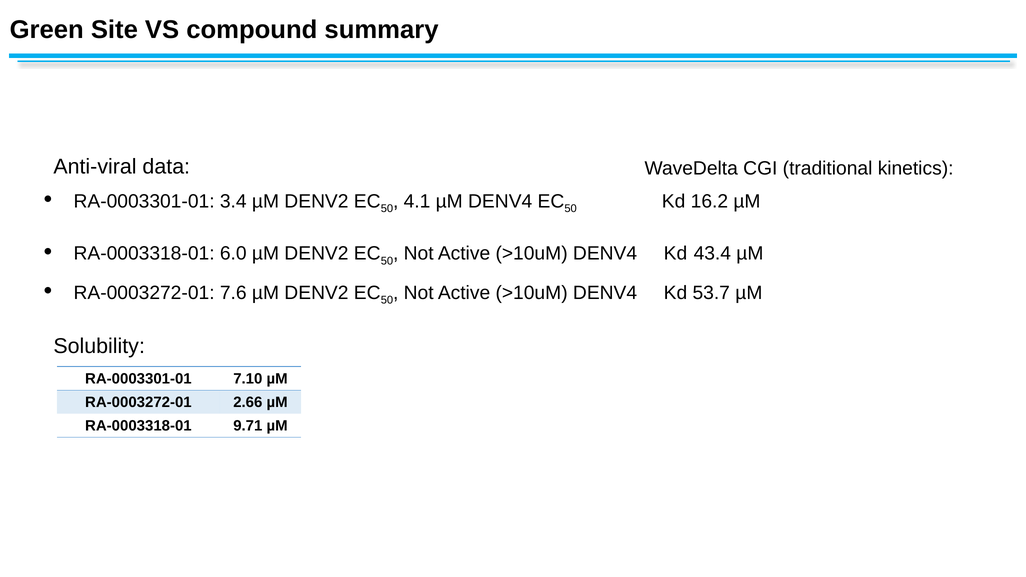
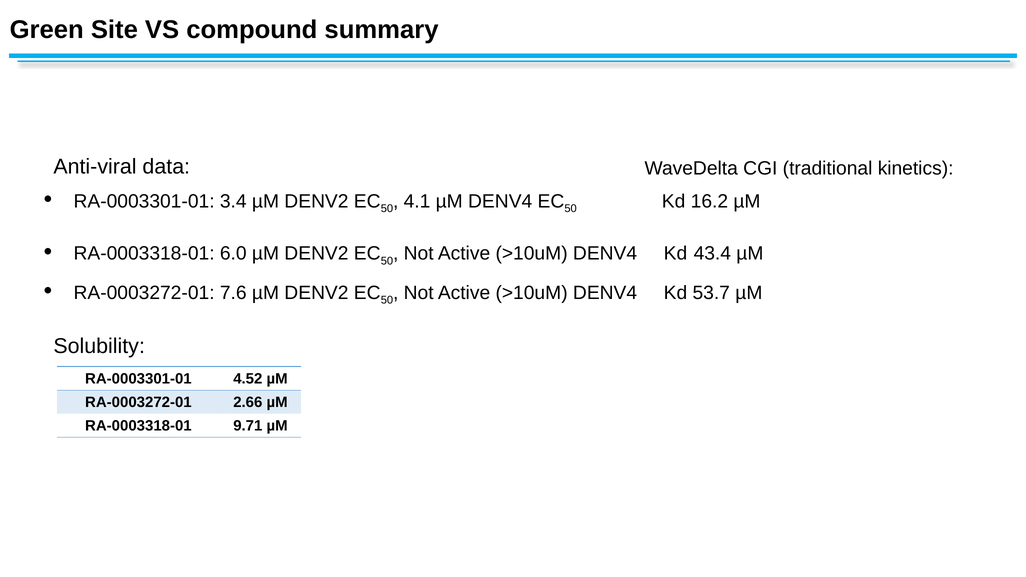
7.10: 7.10 -> 4.52 (248, 379)
